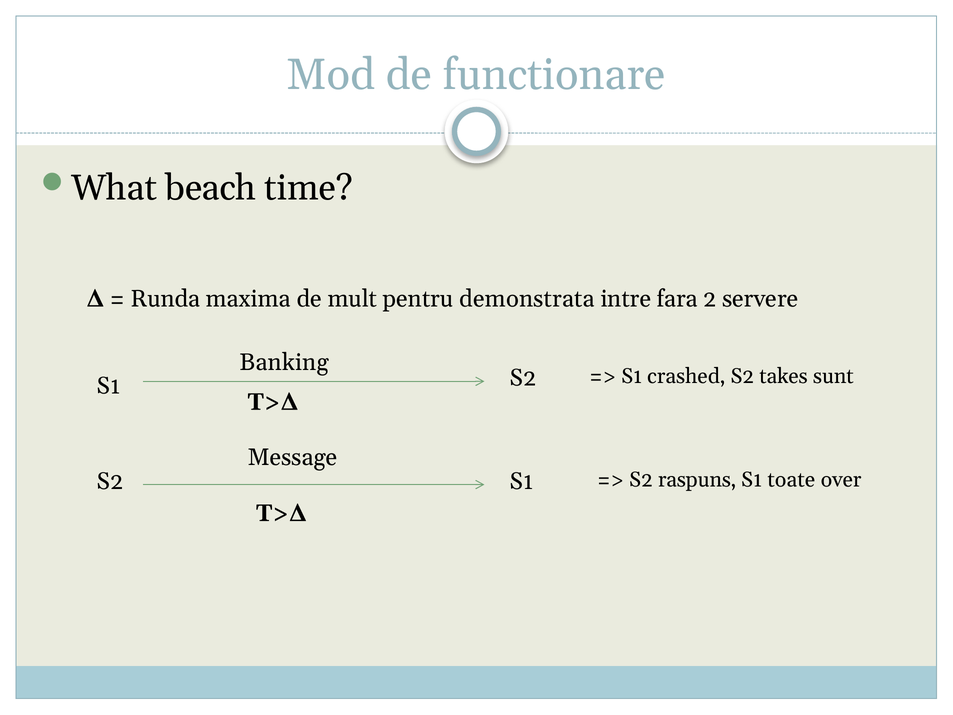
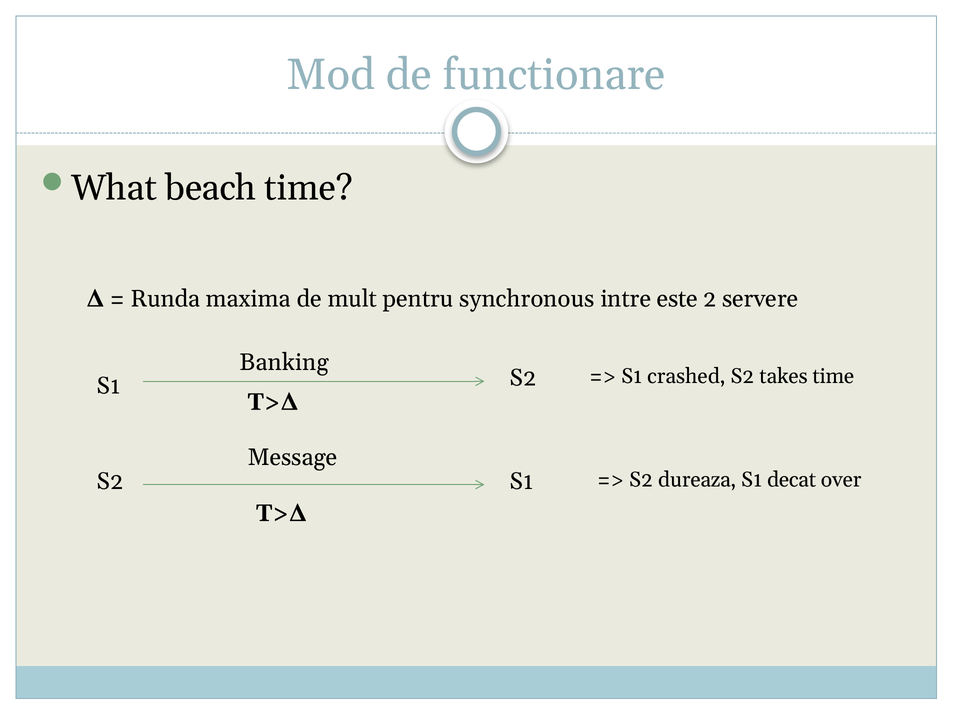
demonstrata: demonstrata -> synchronous (527, 299)
fara: fara -> este (677, 299)
takes sunt: sunt -> time (833, 376)
raspuns: raspuns -> dureaza (697, 479)
toate: toate -> decat (792, 479)
